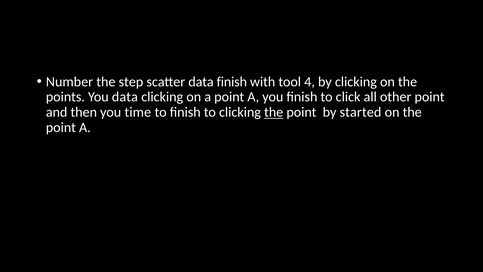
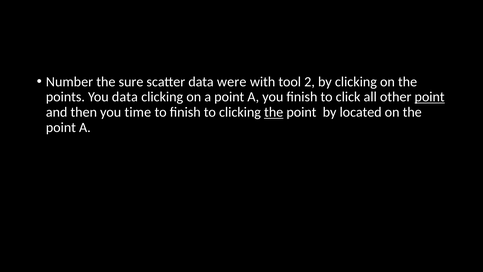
step: step -> sure (131, 82)
data finish: finish -> were (232, 82)
4: 4 -> 2 (310, 82)
point underline: none -> present (430, 97)
started: started -> located (361, 112)
